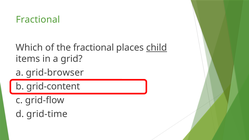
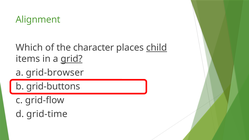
Fractional: Fractional -> Alignment (38, 20)
the fractional: fractional -> character (94, 48)
grid underline: none -> present (72, 59)
grid-content: grid-content -> grid-buttons (53, 87)
